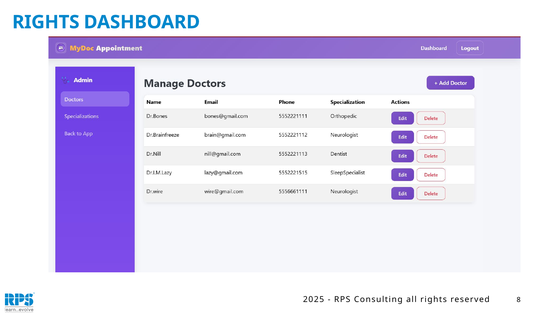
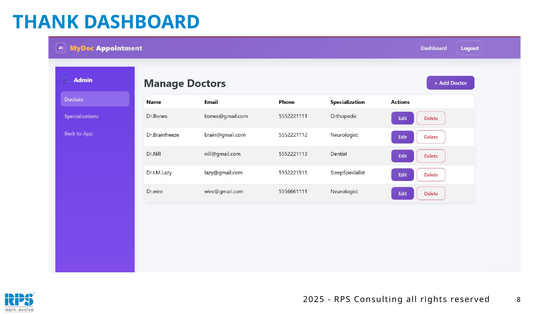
RIGHTS: RIGHTS -> THANK (46, 22)
